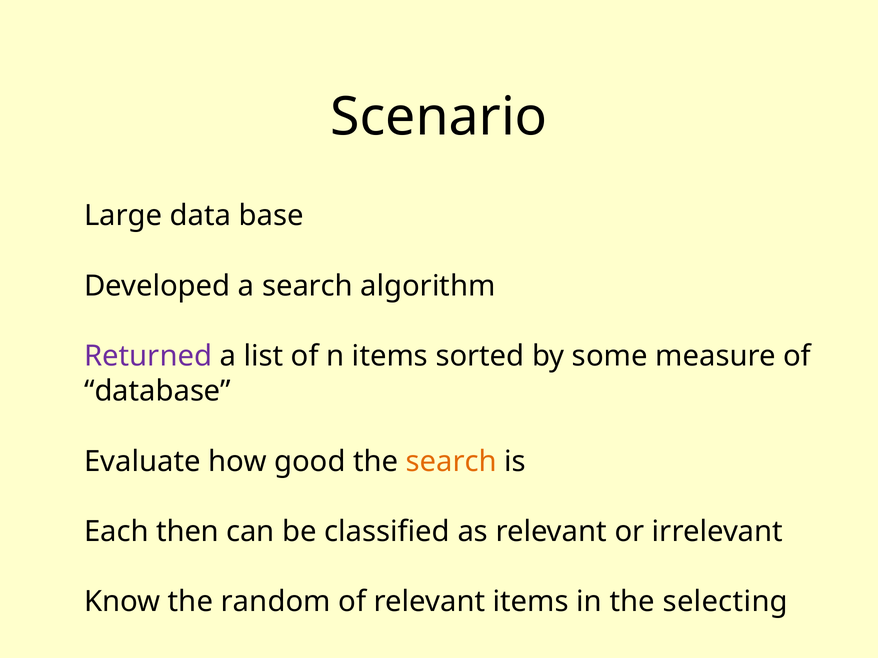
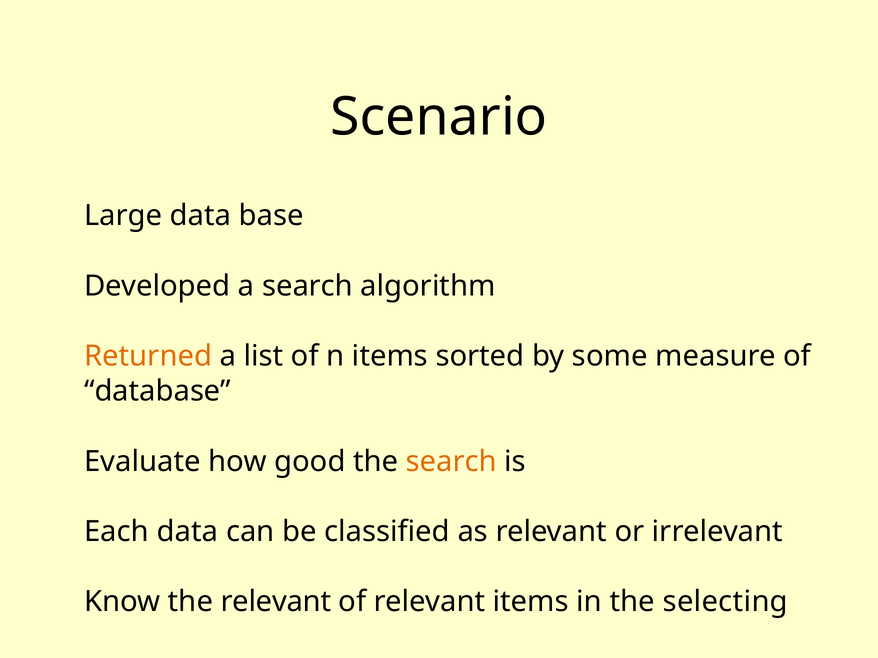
Returned colour: purple -> orange (148, 356)
Each then: then -> data (187, 532)
the random: random -> relevant (276, 602)
